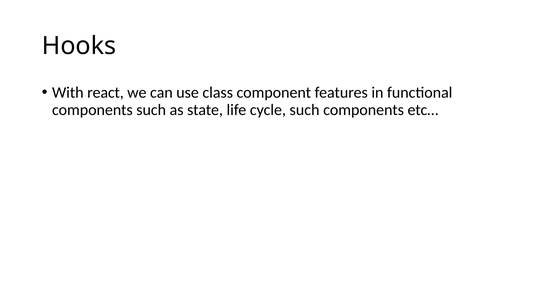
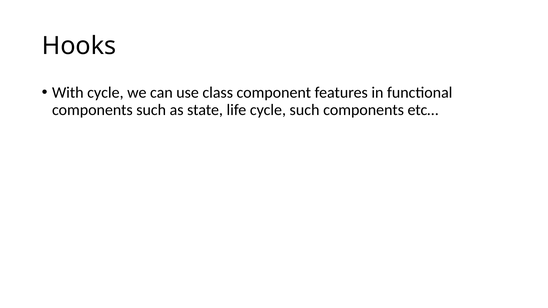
With react: react -> cycle (105, 93)
